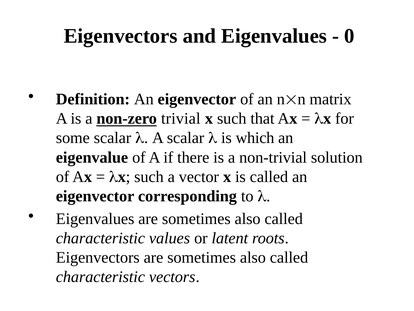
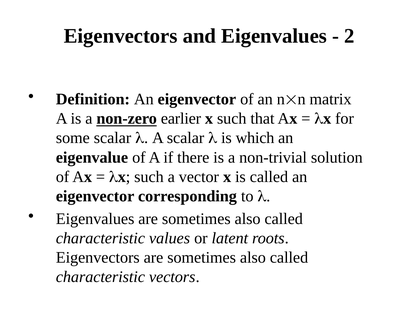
0: 0 -> 2 (349, 36)
trivial: trivial -> earlier (181, 118)
